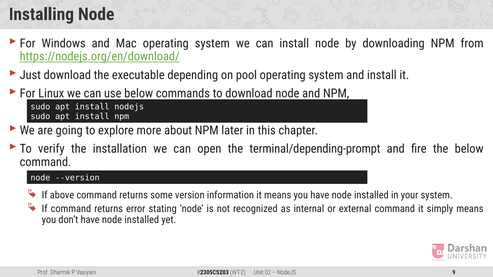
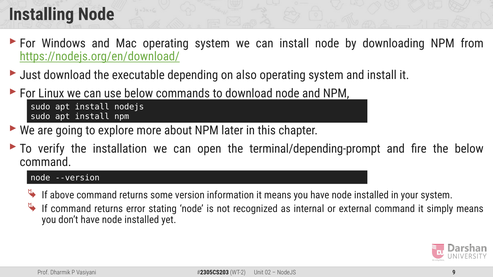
pool: pool -> also (246, 75)
